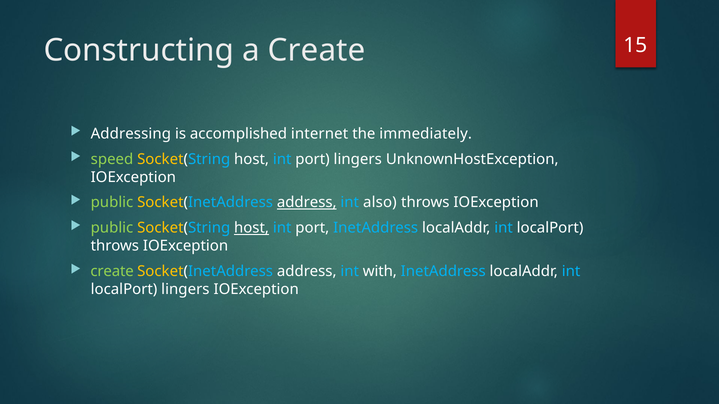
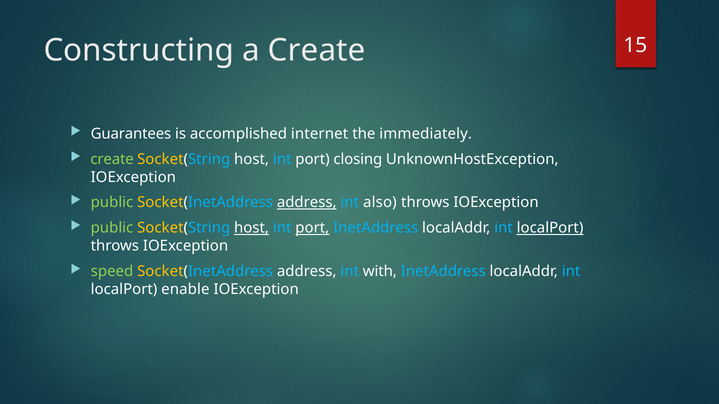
Addressing: Addressing -> Guarantees (131, 134)
speed: speed -> create (112, 159)
port lingers: lingers -> closing (358, 159)
port underline: none -> present (312, 228)
localPort underline: none -> present (550, 228)
create: create -> speed (112, 272)
localPort lingers: lingers -> enable (185, 290)
